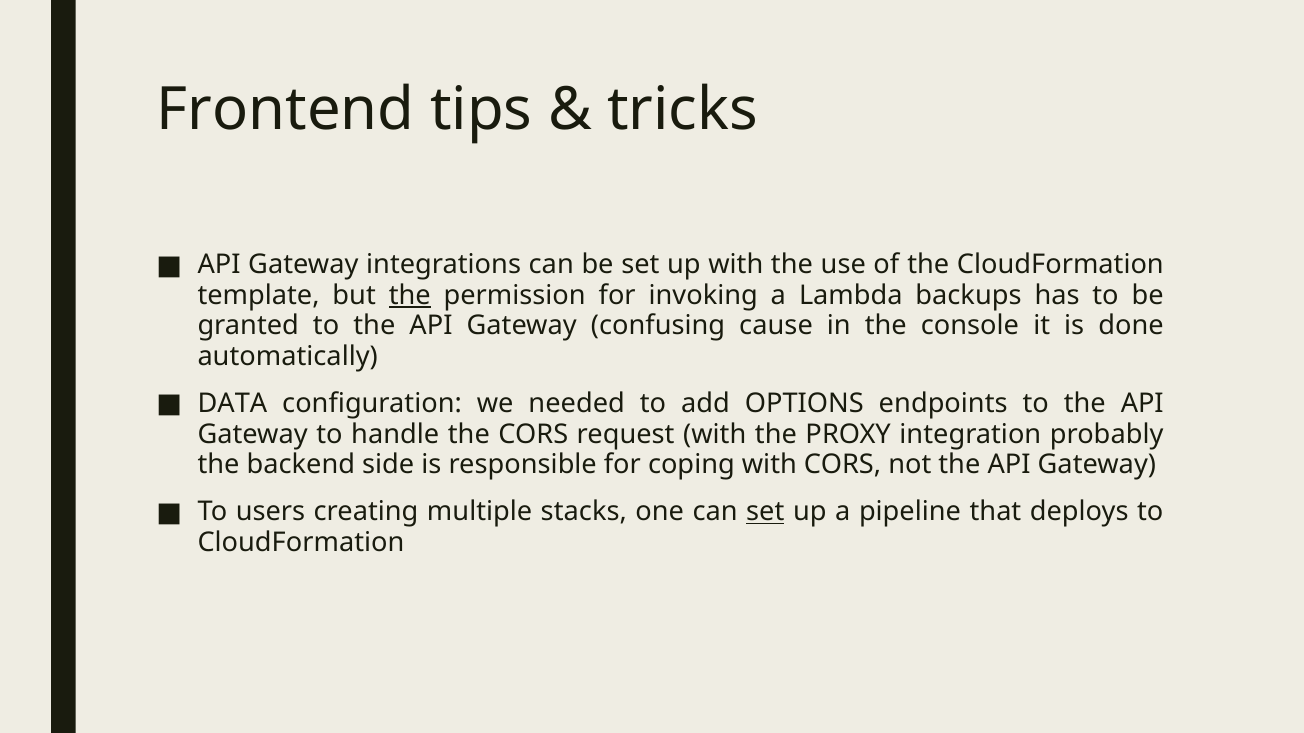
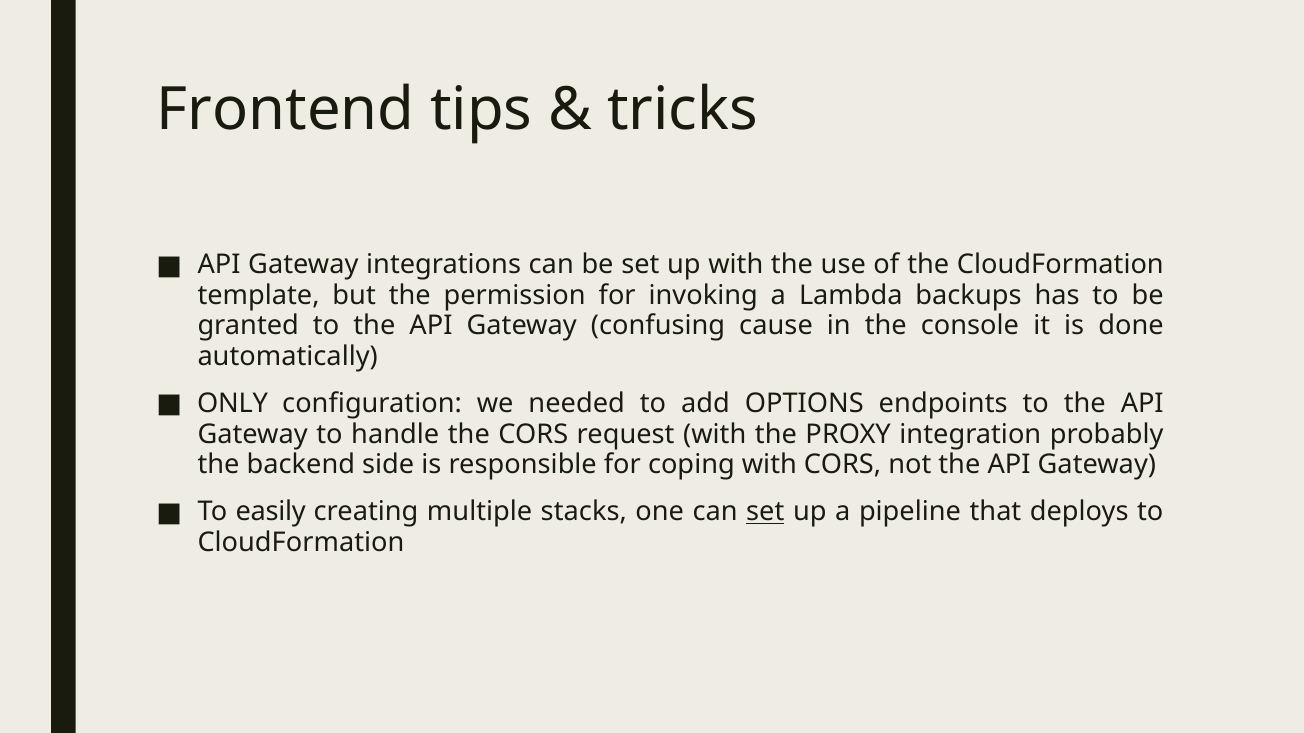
the underline: present -> none (410, 296)
DATA: DATA -> ONLY (233, 404)
users: users -> easily (271, 512)
